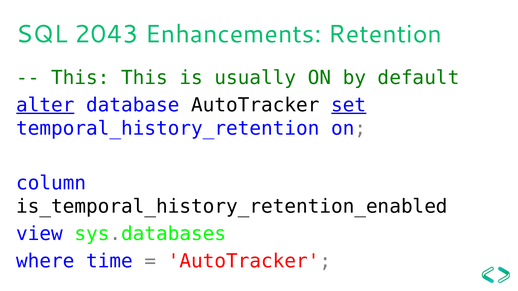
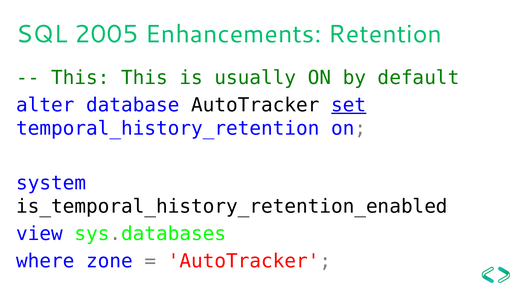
2043: 2043 -> 2005 (106, 34)
alter underline: present -> none (45, 105)
column: column -> system (51, 183)
time: time -> zone (110, 261)
